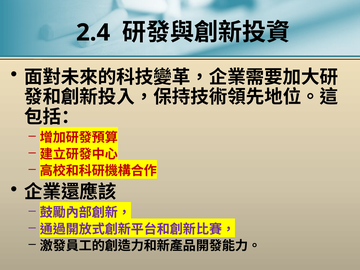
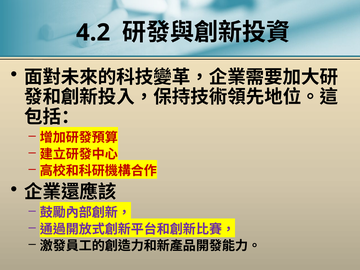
2.4: 2.4 -> 4.2 (93, 33)
